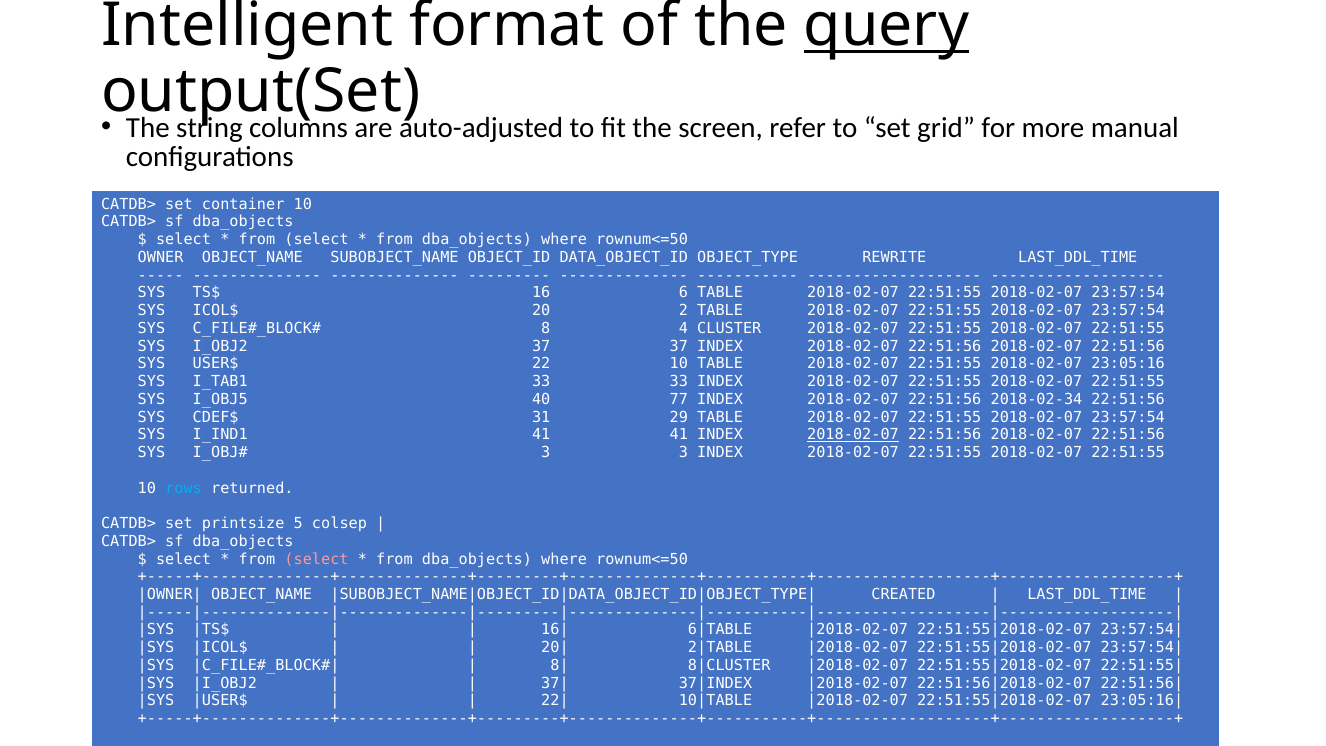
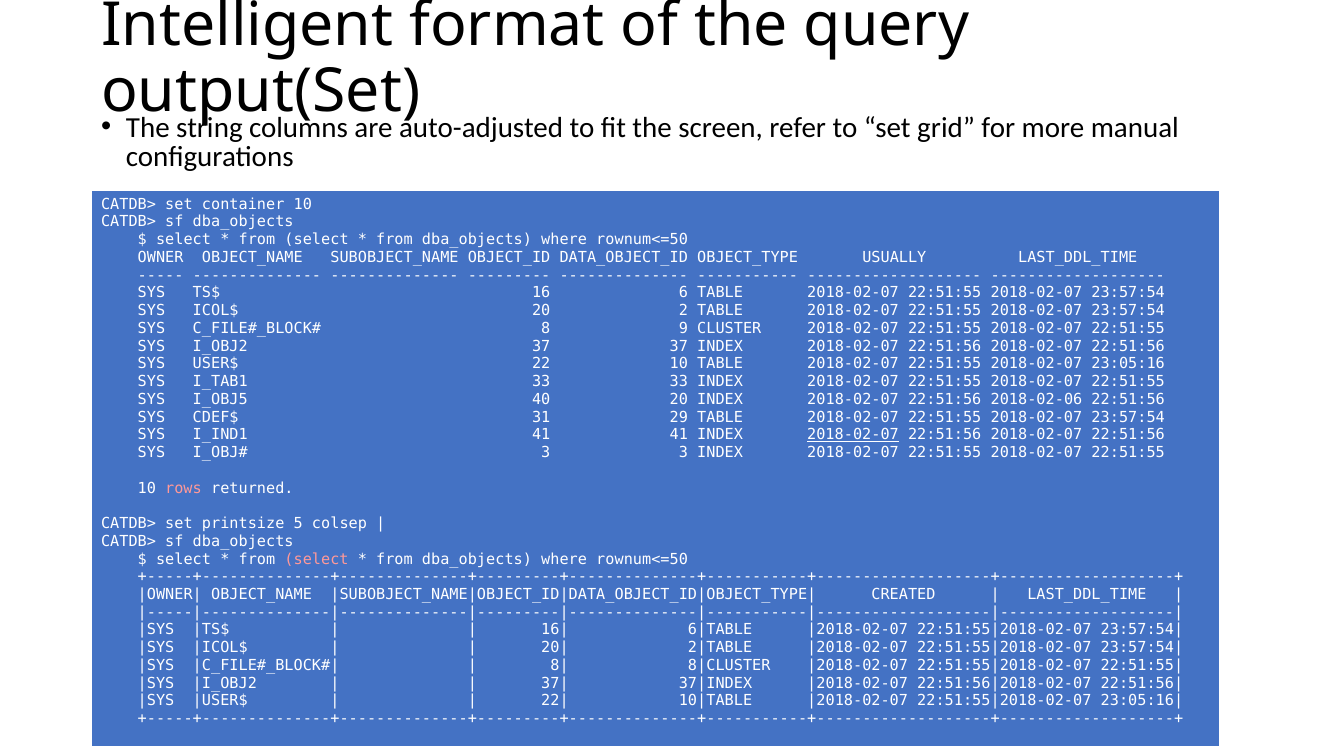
query underline: present -> none (886, 25)
REWRITE: REWRITE -> USUALLY (894, 257)
4: 4 -> 9 (683, 328)
40 77: 77 -> 20 (679, 399)
2018-02-34: 2018-02-34 -> 2018-02-06 (1036, 399)
rows colour: light blue -> pink (183, 488)
